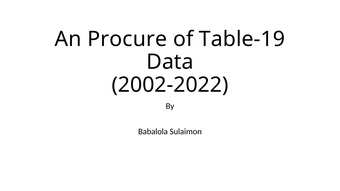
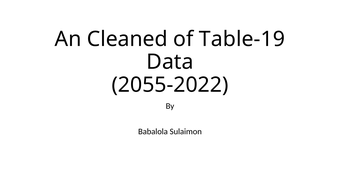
Procure: Procure -> Cleaned (127, 39)
2002-2022: 2002-2022 -> 2055-2022 (170, 85)
